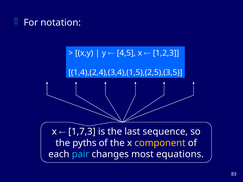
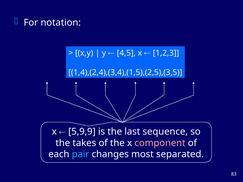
1,7,3: 1,7,3 -> 5,9,9 (82, 132)
pyths: pyths -> takes (84, 143)
component colour: yellow -> pink (160, 143)
equations: equations -> separated (180, 154)
